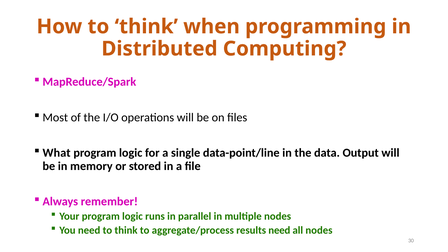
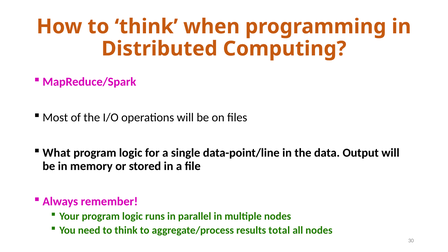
results need: need -> total (279, 230)
